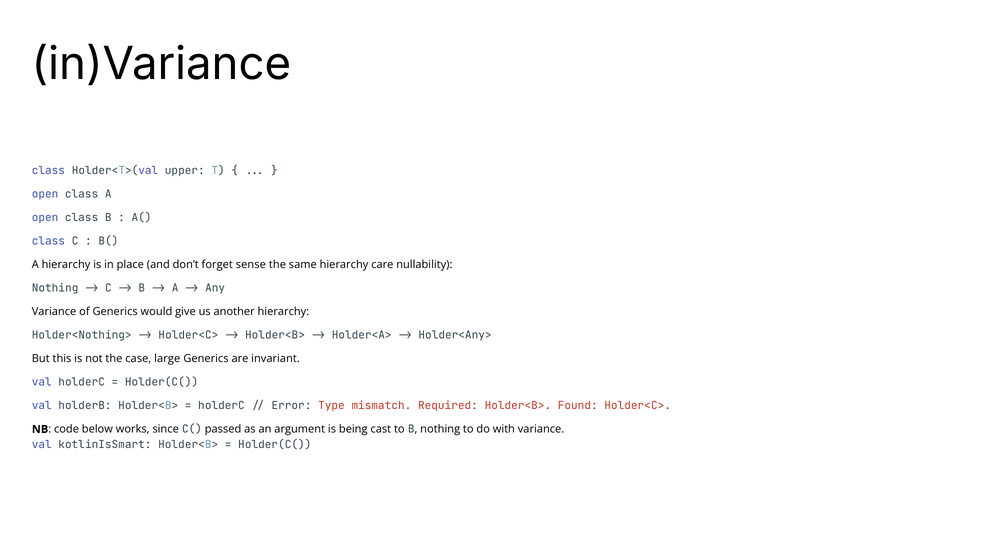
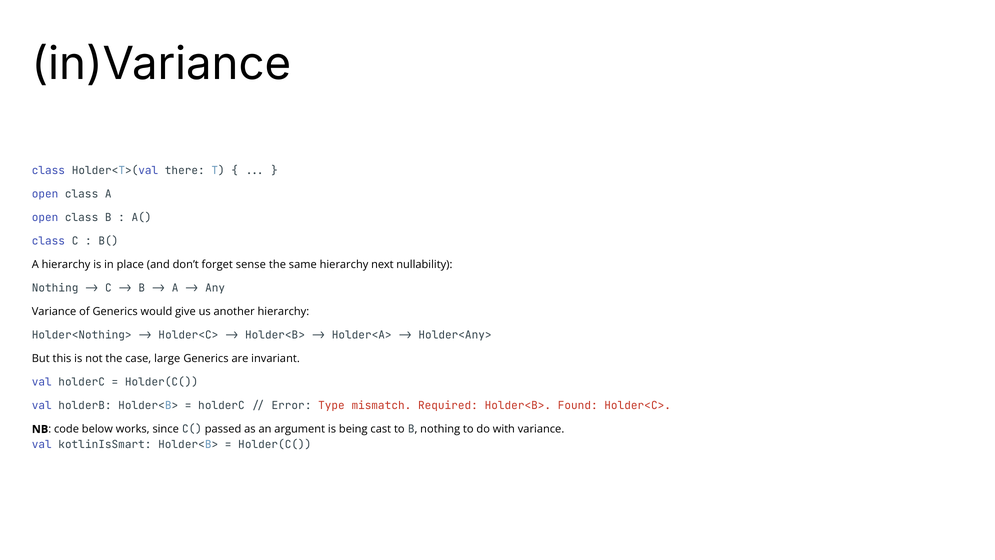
upper: upper -> there (185, 171)
care: care -> next (382, 265)
